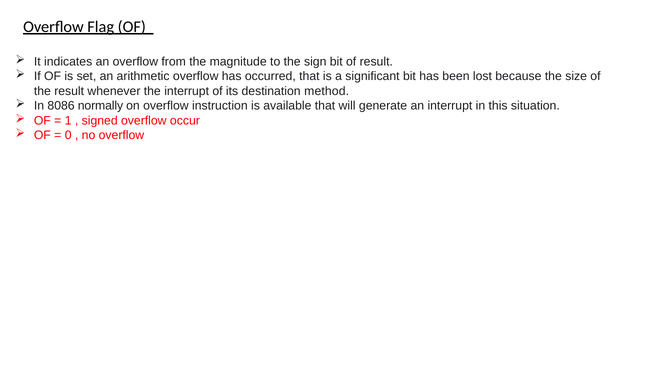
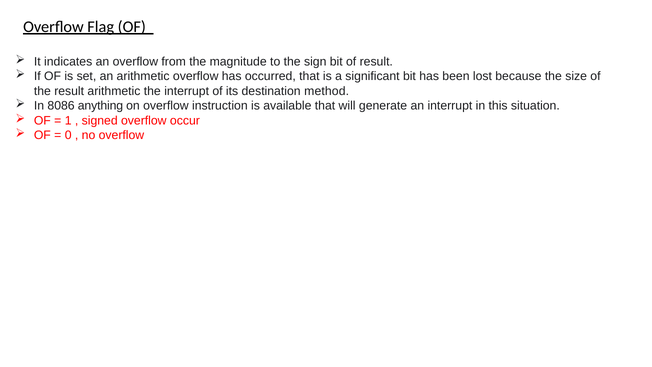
result whenever: whenever -> arithmetic (114, 91)
normally: normally -> anything (100, 106)
